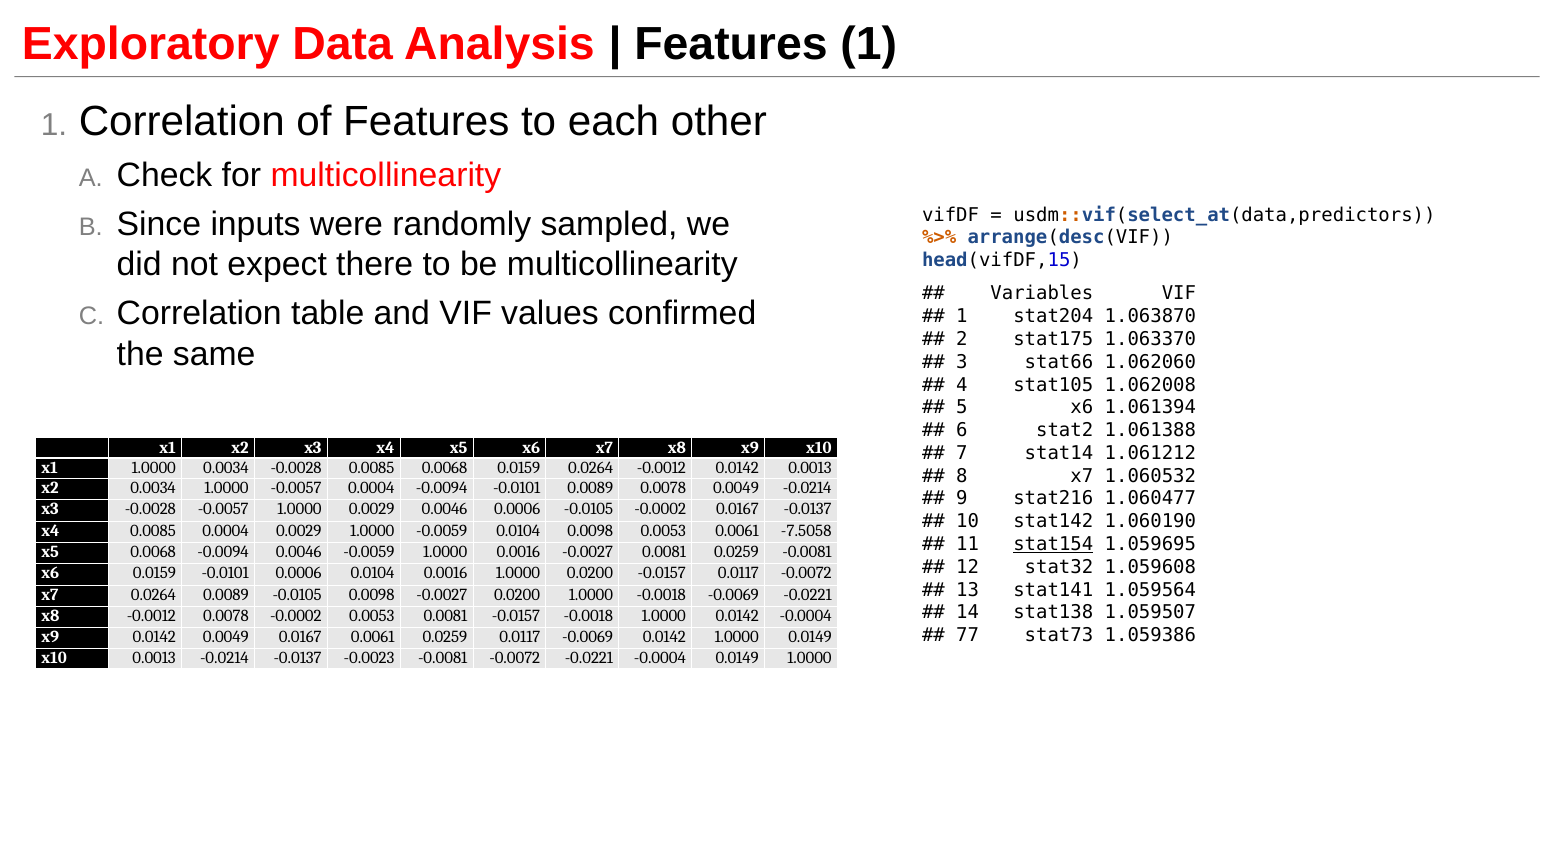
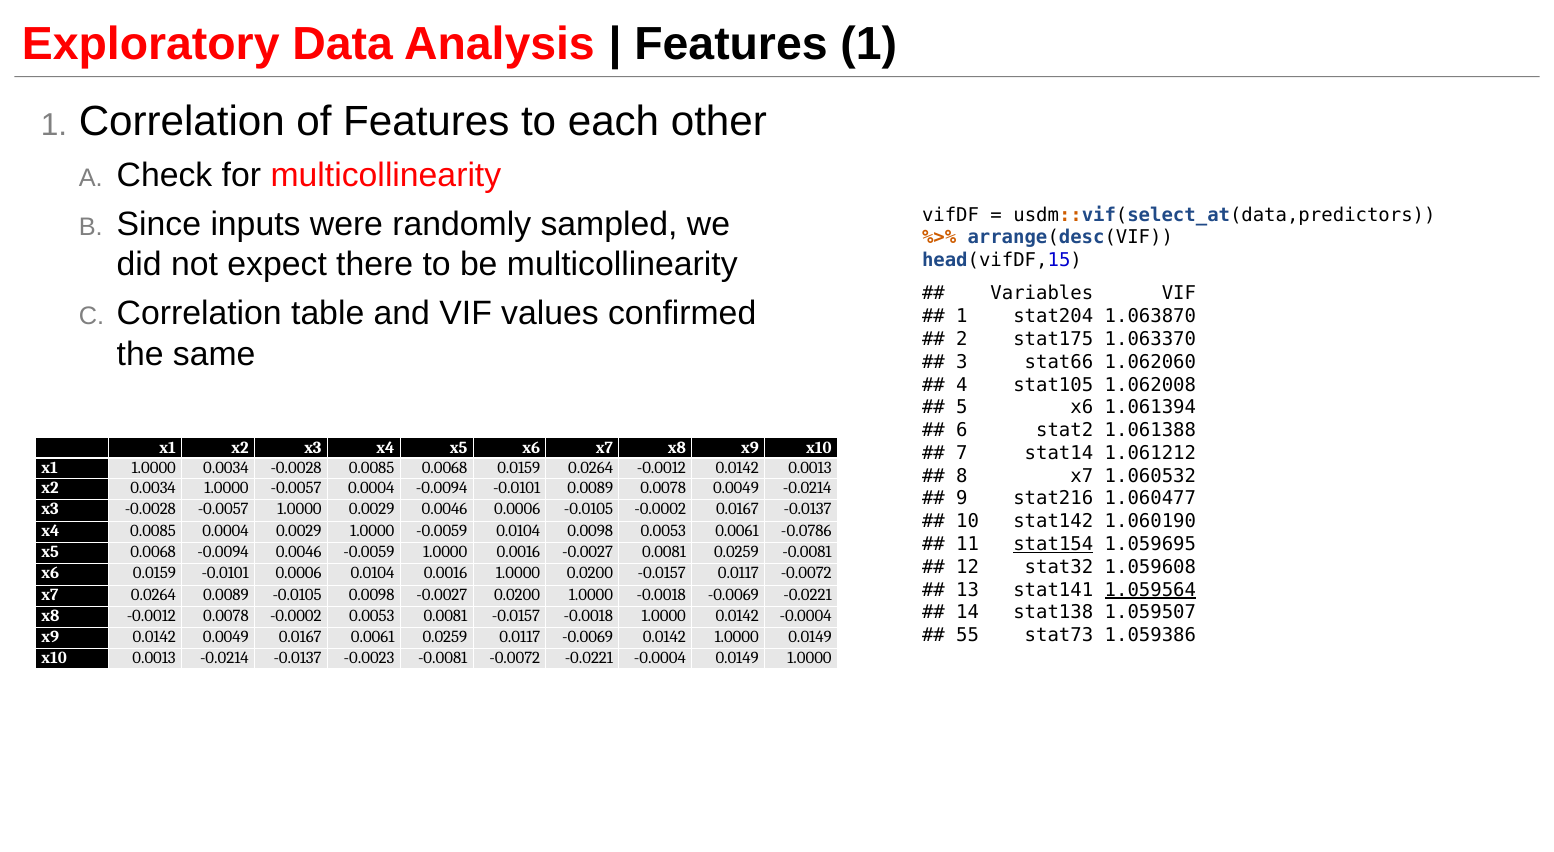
-7.5058: -7.5058 -> -0.0786 (806, 531)
1.059564 underline: none -> present (1150, 590)
77: 77 -> 55 (968, 635)
